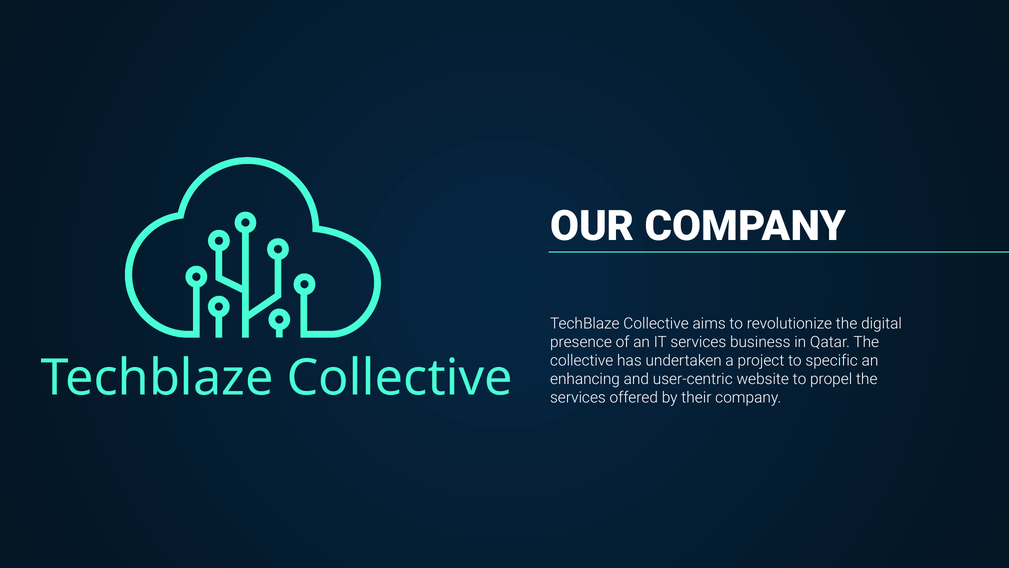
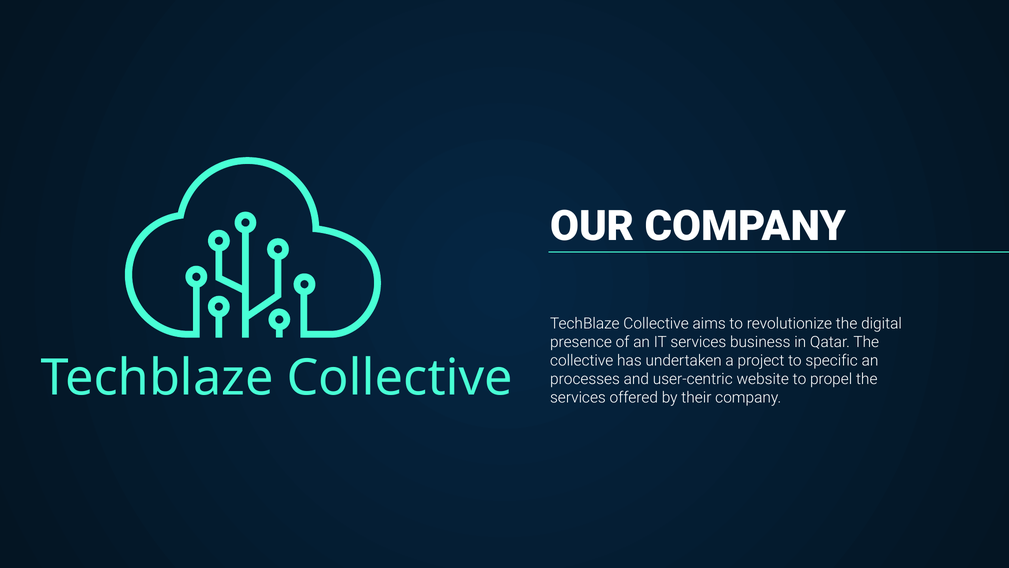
enhancing: enhancing -> processes (585, 379)
